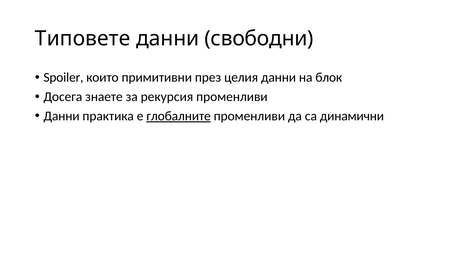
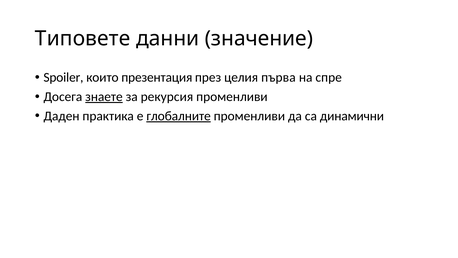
свободни: свободни -> значение (259, 38)
примитивни: примитивни -> презентация (157, 77)
целия данни: данни -> първа (278, 77)
блок: блок -> спре (329, 77)
знаете underline: none -> present (104, 97)
Данни: Данни -> Даден (62, 116)
